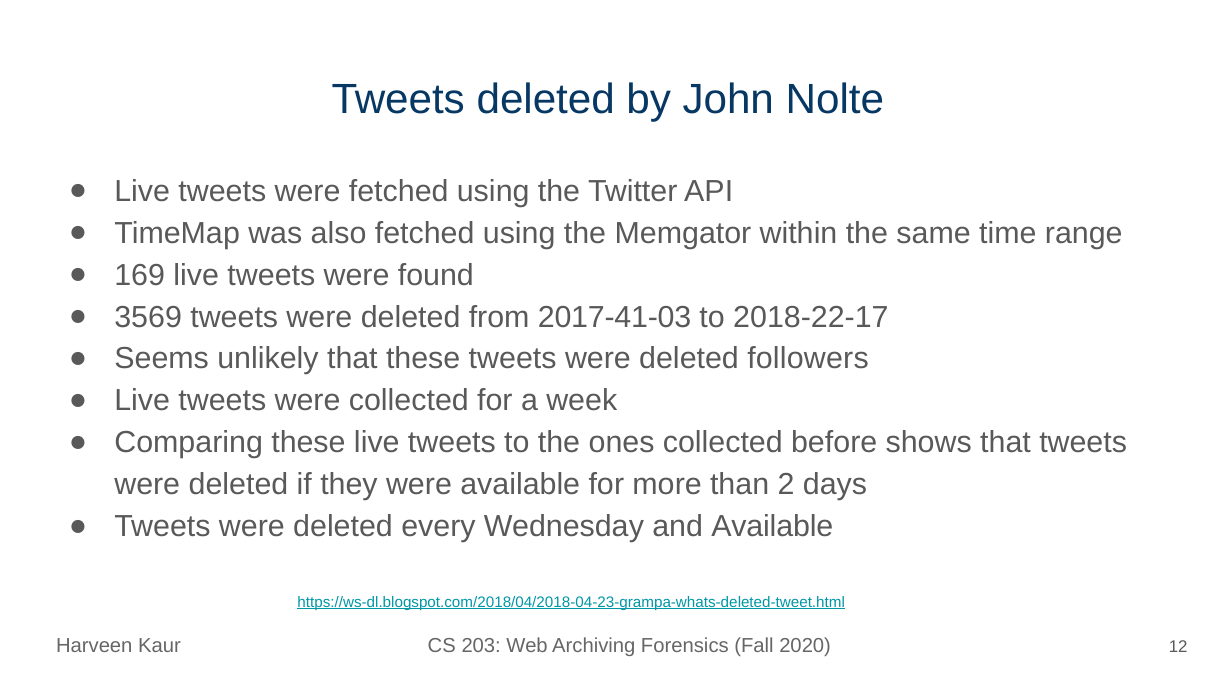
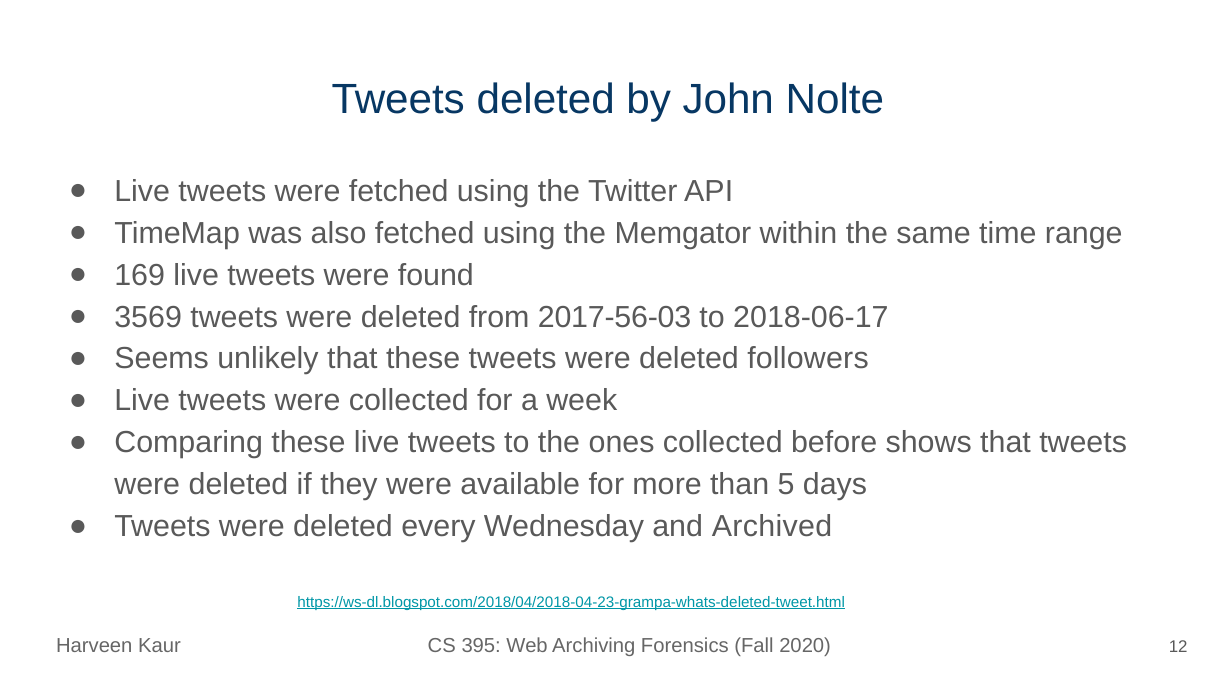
2017-41-03: 2017-41-03 -> 2017-56-03 (615, 317)
2018-22-17: 2018-22-17 -> 2018-06-17 (811, 317)
2: 2 -> 5 (786, 485)
and Available: Available -> Archived (772, 527)
203: 203 -> 395 (481, 646)
